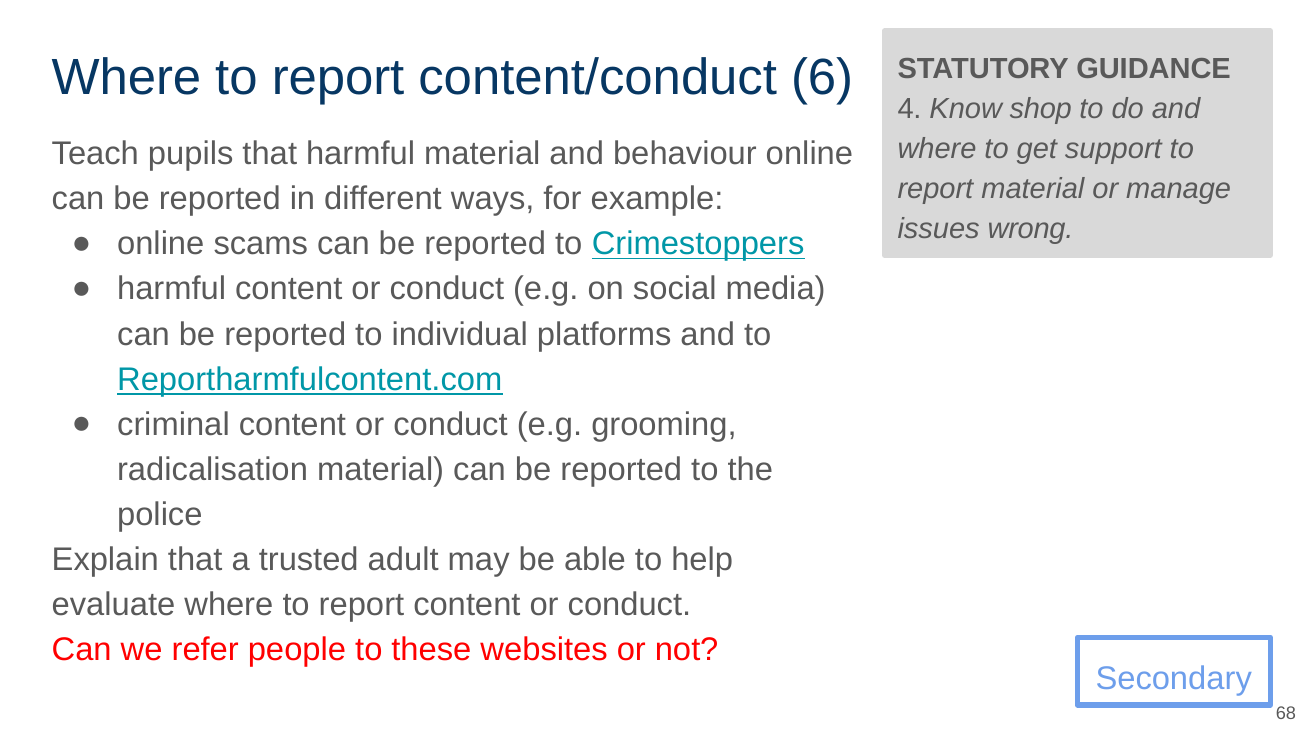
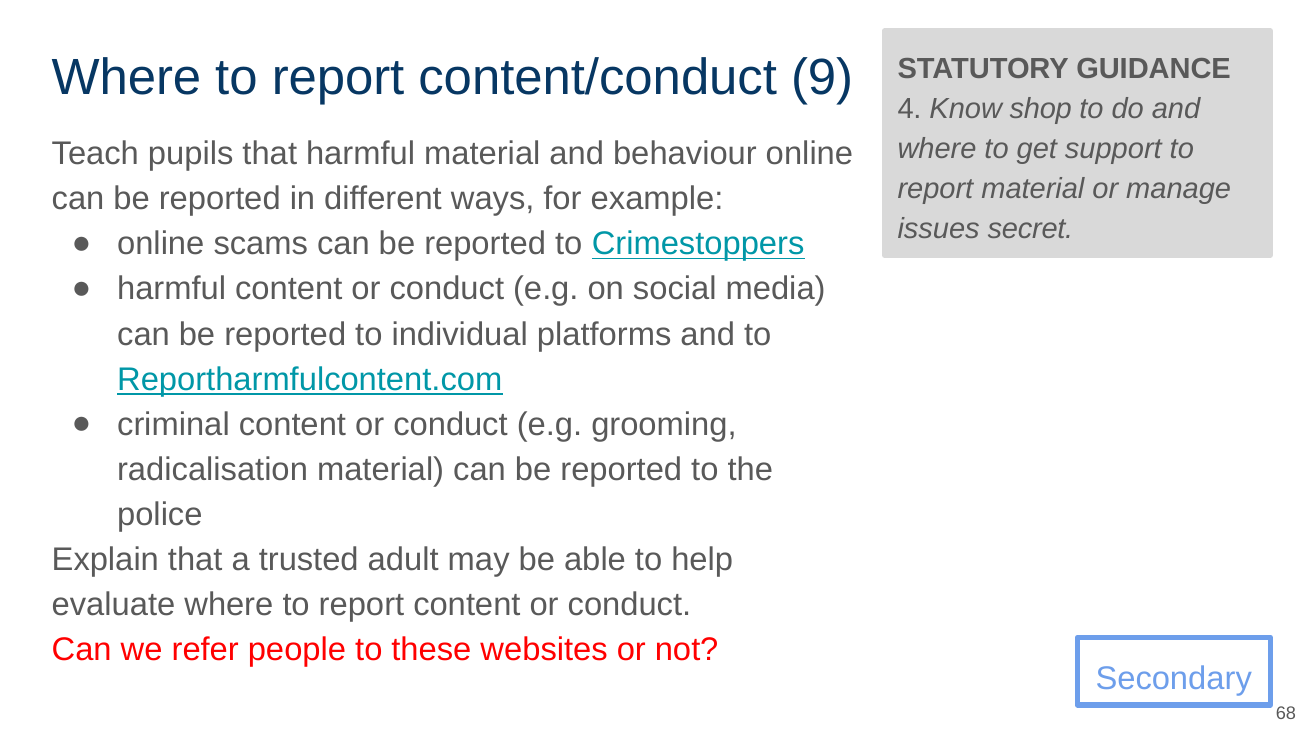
6: 6 -> 9 (822, 78)
wrong: wrong -> secret (1030, 229)
